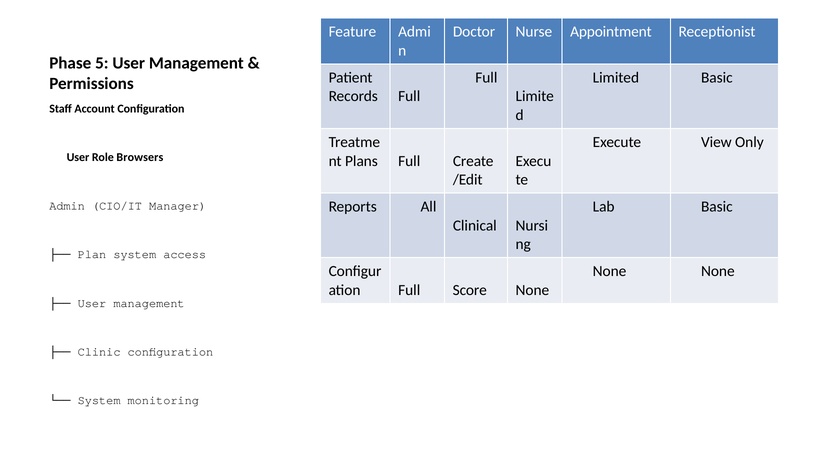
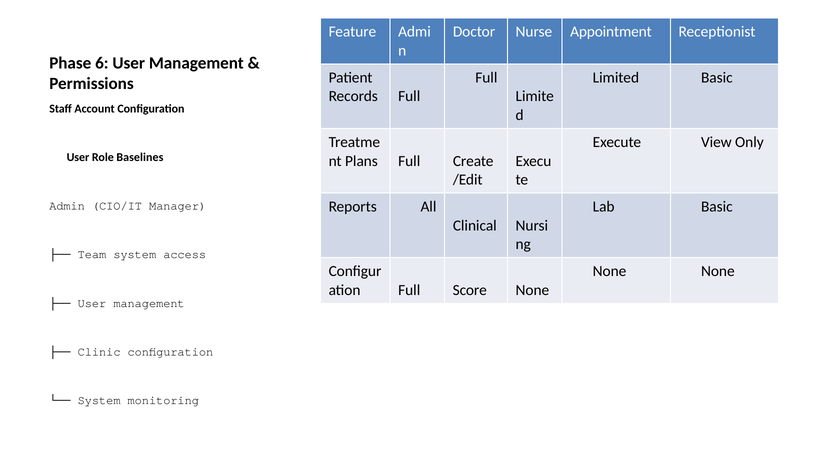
5: 5 -> 6 (102, 63)
Browsers: Browsers -> Baselines (140, 157)
Plan: Plan -> Team (92, 254)
